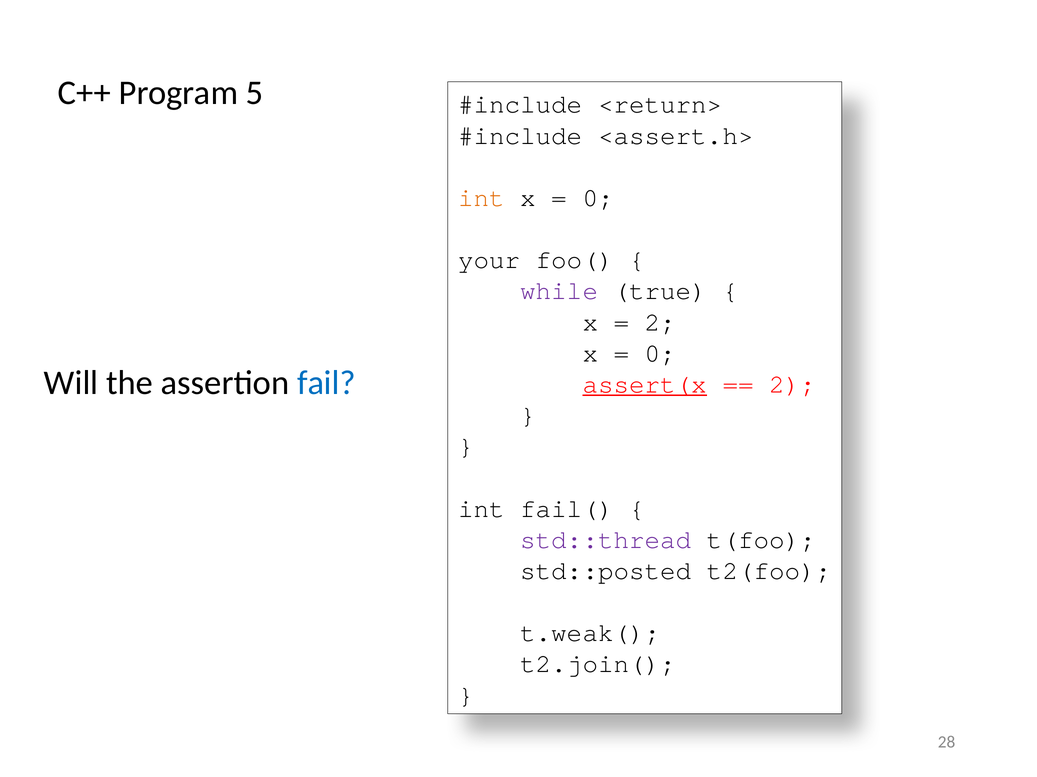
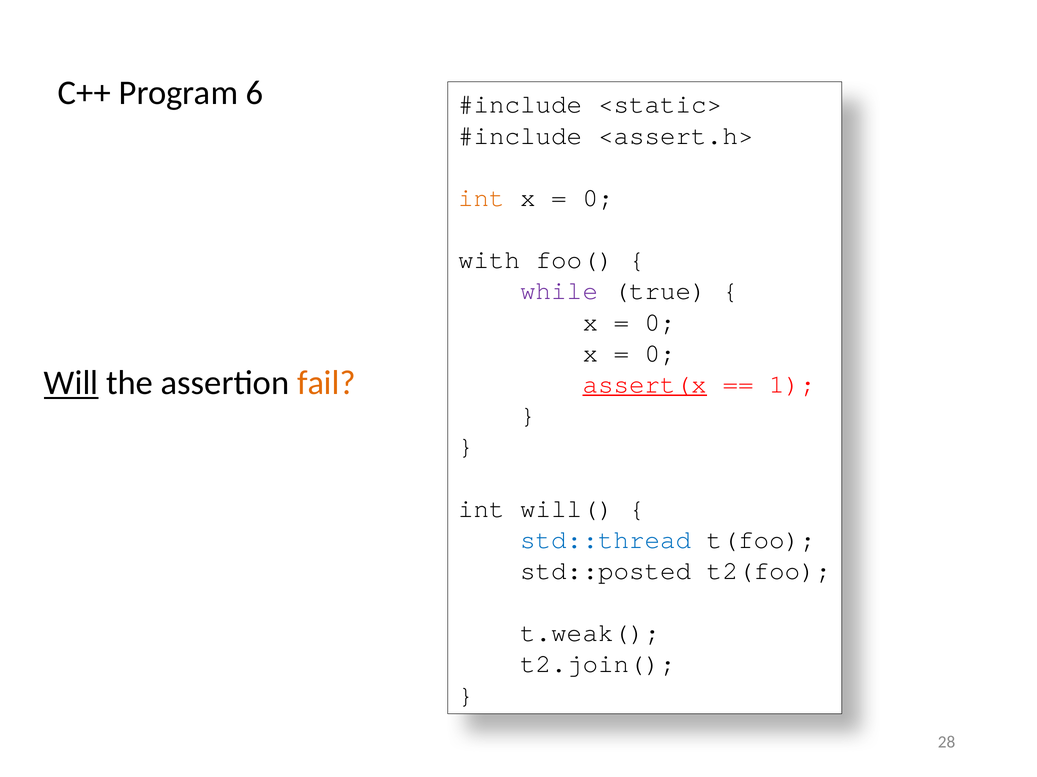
5: 5 -> 6 (255, 93)
<return>: <return> -> <static> (660, 105)
your: your -> with (489, 260)
2: 2 -> 0 (660, 322)
Will underline: none -> present (71, 383)
fail colour: blue -> orange (326, 383)
2: 2 -> 1 (793, 385)
fail(: fail( -> will( (567, 509)
std::thread colour: purple -> blue (606, 540)
